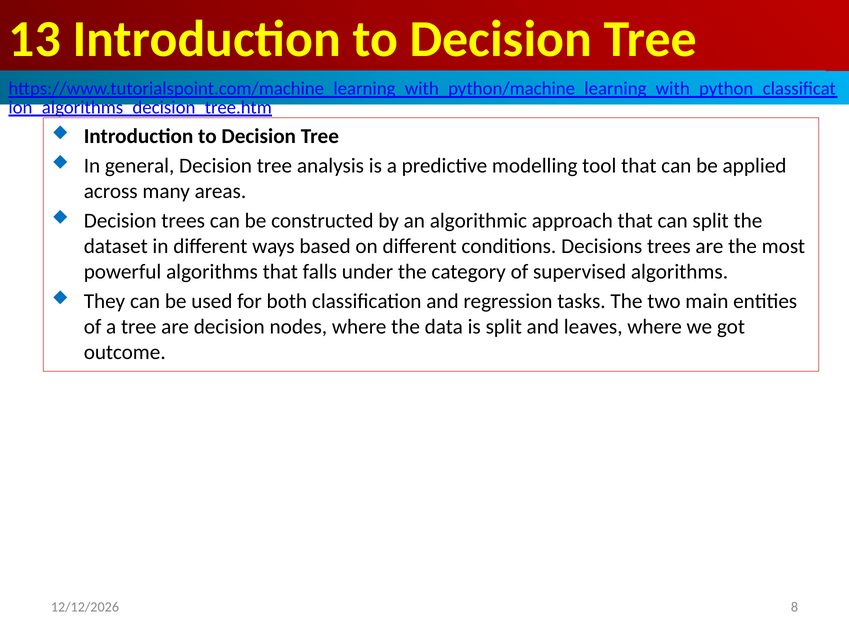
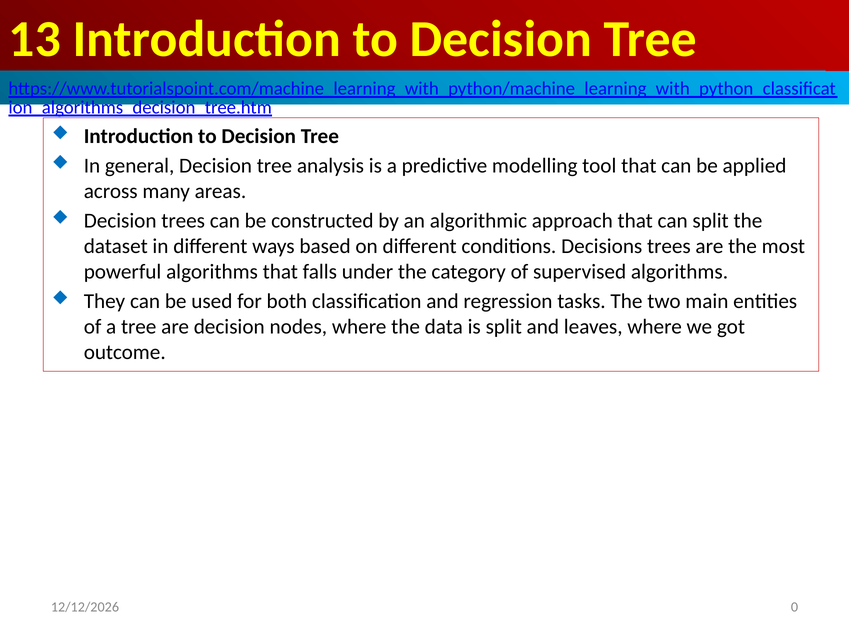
8: 8 -> 0 (795, 608)
